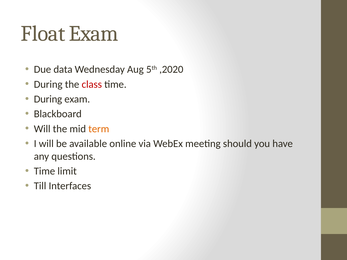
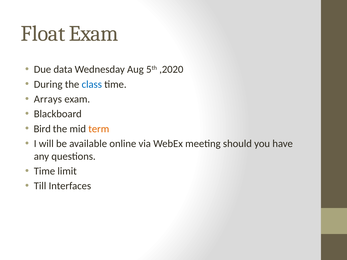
class colour: red -> blue (92, 84)
During: During -> Arrays (48, 99)
Will: Will -> Bird (42, 129)
